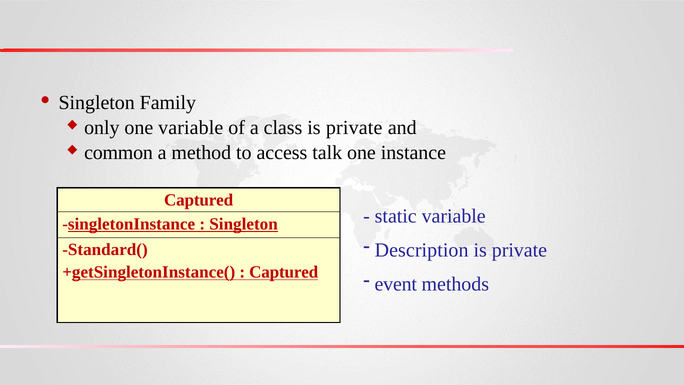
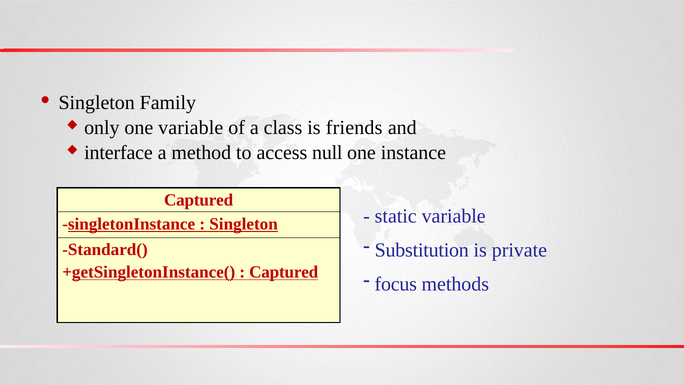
class is private: private -> friends (354, 128)
common: common -> interface (118, 153)
talk: talk -> null (327, 153)
Description: Description -> Substitution (422, 250)
event: event -> focus (396, 284)
